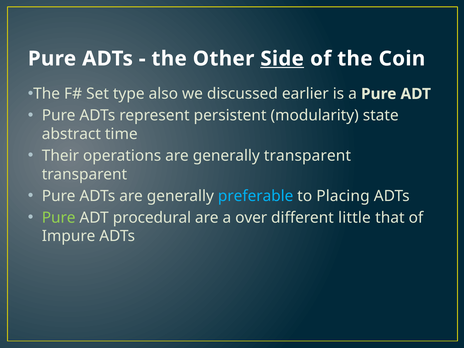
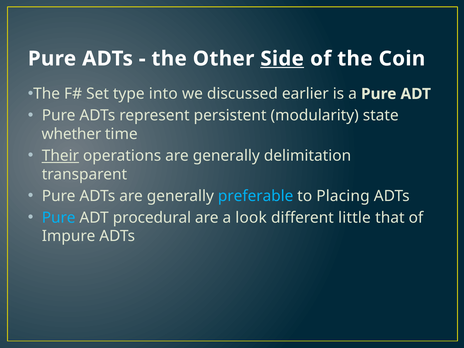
also: also -> into (163, 94)
abstract: abstract -> whether (71, 134)
Their underline: none -> present (60, 156)
generally transparent: transparent -> delimitation (308, 156)
Pure colour: light green -> light blue (59, 218)
over: over -> look (251, 218)
